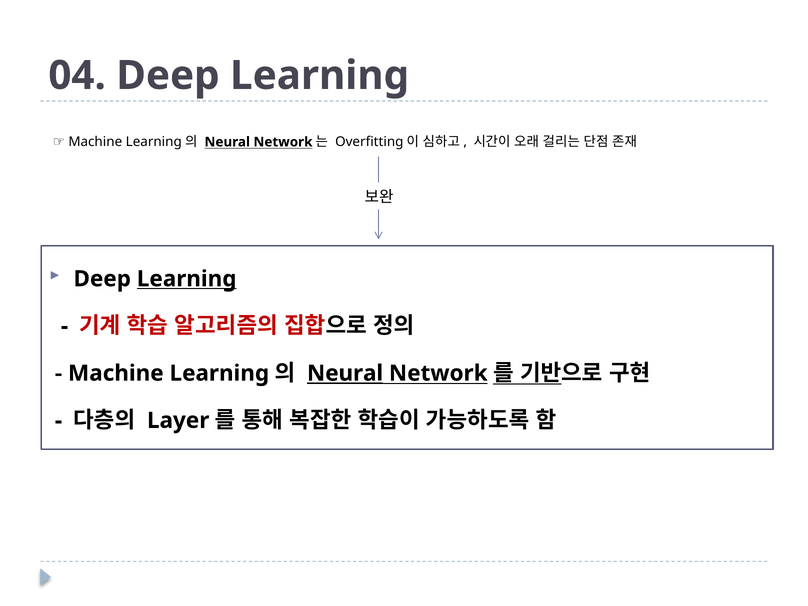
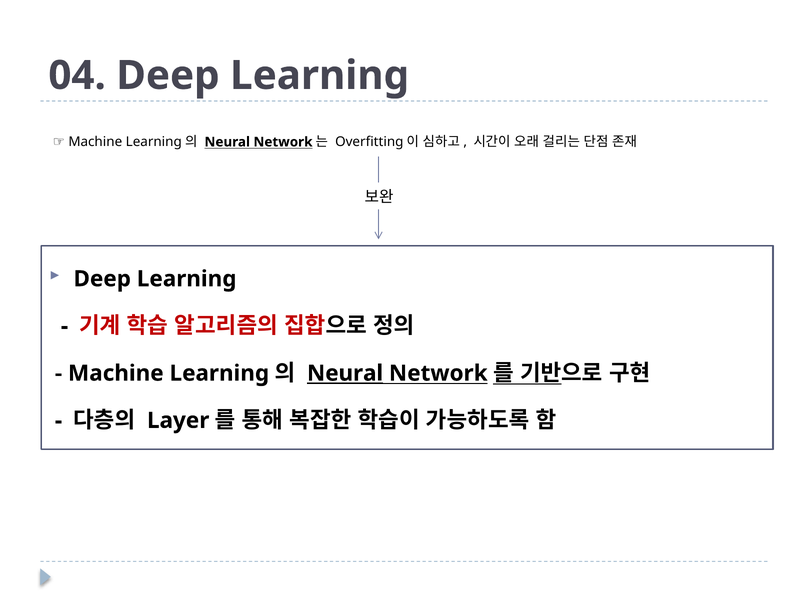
Learning underline: present -> none (187, 279)
